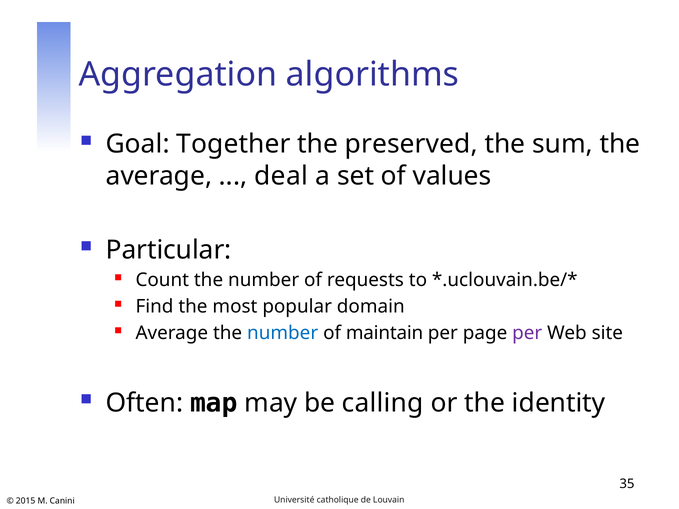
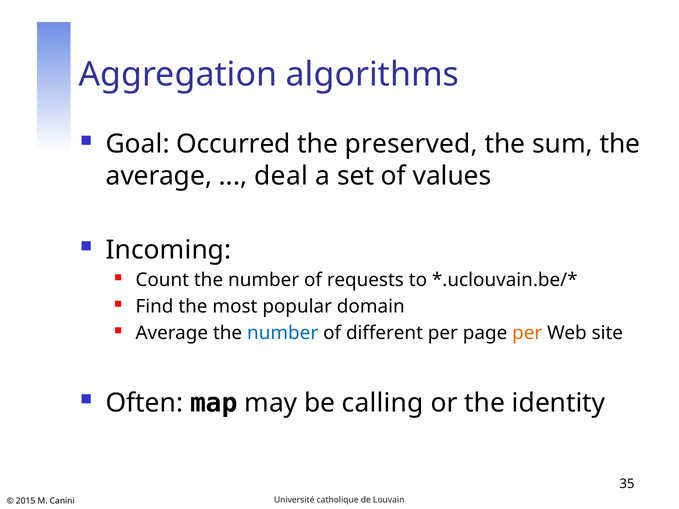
Together: Together -> Occurred (234, 144)
Particular: Particular -> Incoming (169, 250)
maintain: maintain -> different (384, 333)
per colour: purple -> orange (527, 333)
